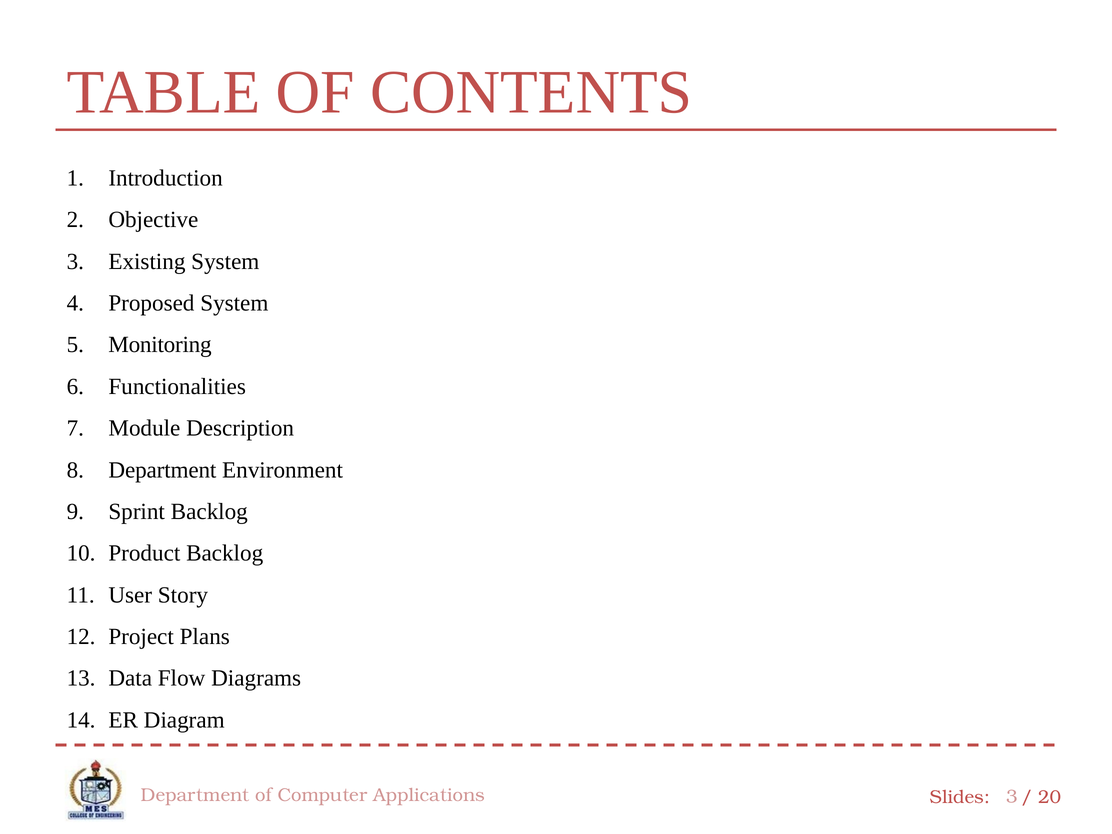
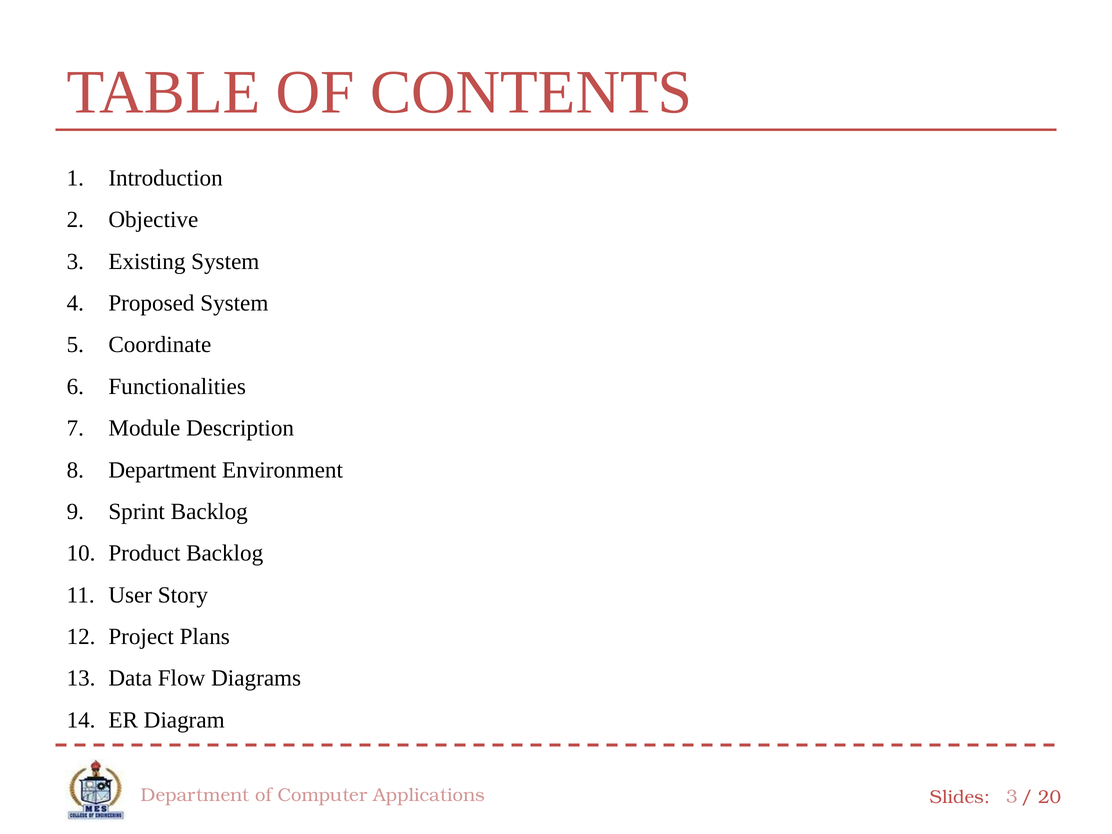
Monitoring: Monitoring -> Coordinate (160, 345)
